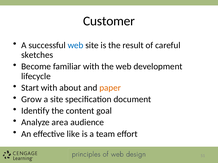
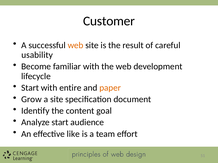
web colour: blue -> orange (76, 45)
sketches: sketches -> usability (37, 55)
about: about -> entire (70, 88)
Analyze area: area -> start (60, 123)
